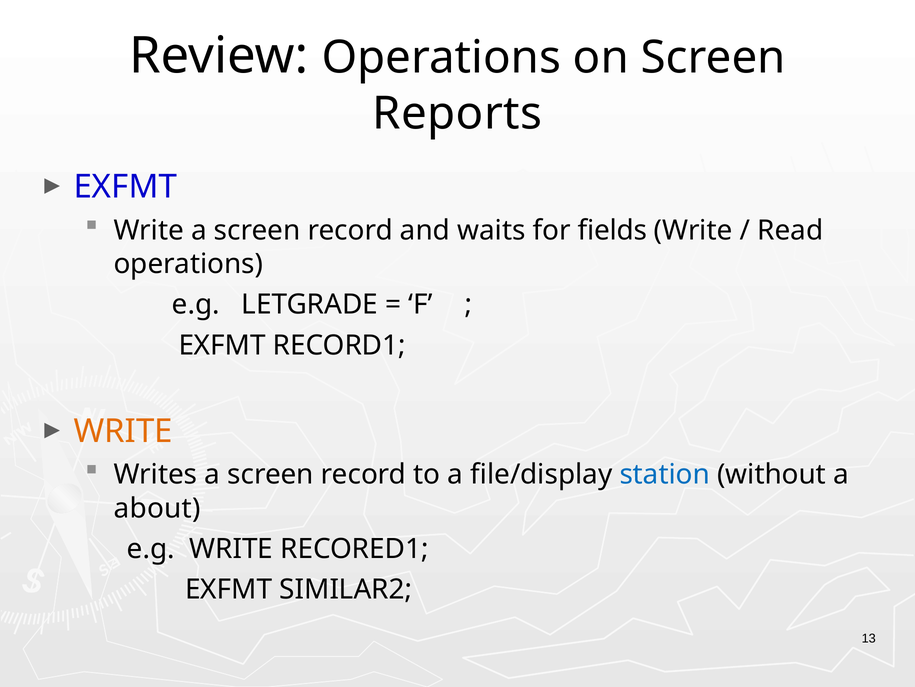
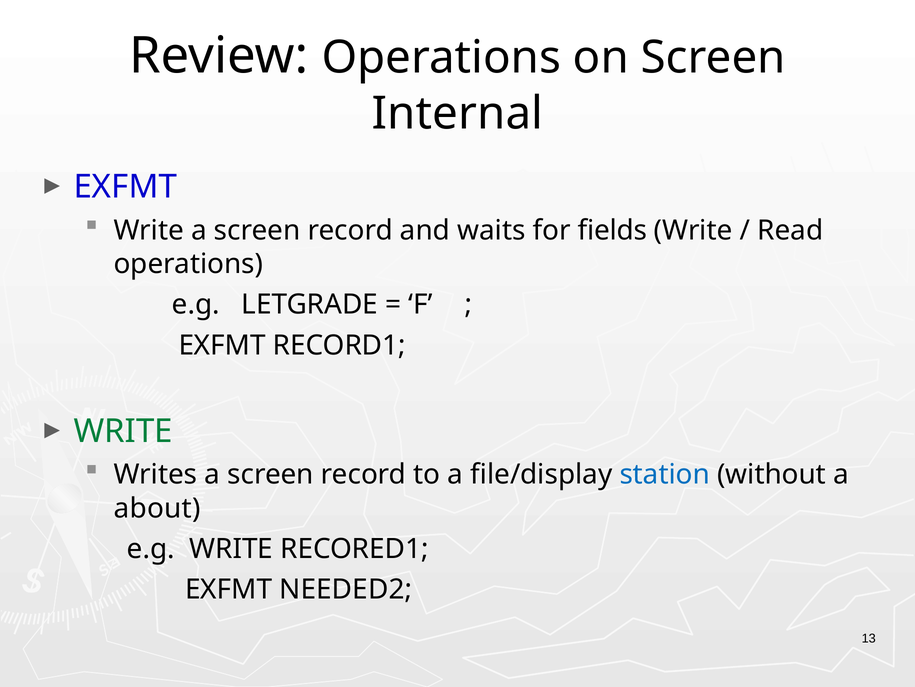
Reports: Reports -> Internal (457, 114)
WRITE colour: orange -> green (123, 431)
SIMILAR2: SIMILAR2 -> NEEDED2 (346, 589)
